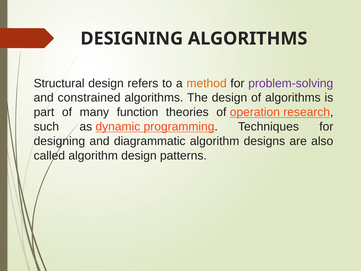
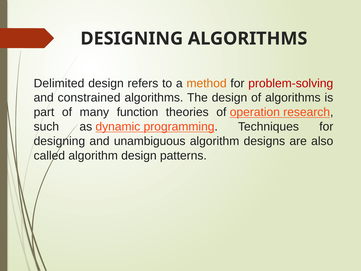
Structural: Structural -> Delimited (59, 83)
problem-solving colour: purple -> red (291, 83)
diagrammatic: diagrammatic -> unambiguous (150, 141)
